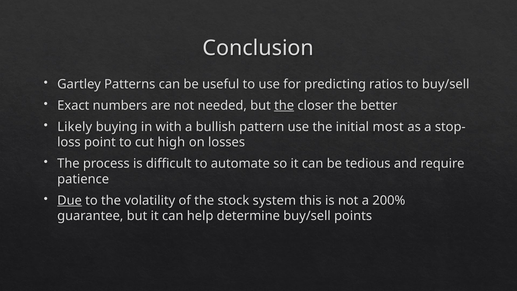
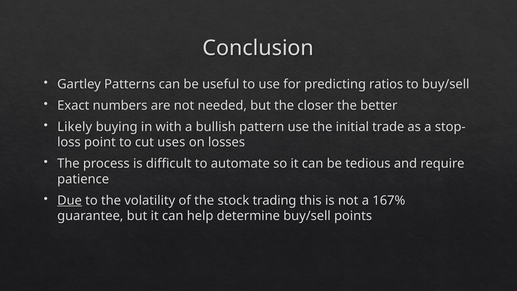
the underline: present -> none (284, 105)
most: most -> trade (388, 127)
high: high -> uses (171, 142)
system: system -> trading (274, 200)
200%: 200% -> 167% (389, 200)
